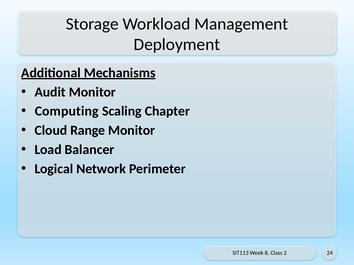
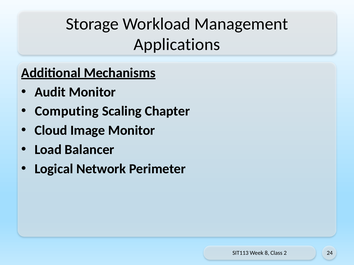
Deployment: Deployment -> Applications (177, 45)
Range: Range -> Image (88, 131)
